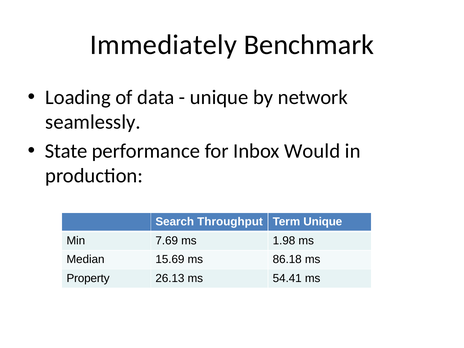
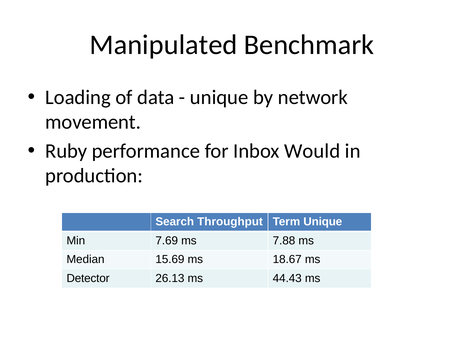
Immediately: Immediately -> Manipulated (163, 45)
seamlessly: seamlessly -> movement (93, 122)
State: State -> Ruby (66, 151)
1.98: 1.98 -> 7.88 (284, 241)
86.18: 86.18 -> 18.67 (287, 259)
Property: Property -> Detector (88, 278)
54.41: 54.41 -> 44.43 (287, 278)
